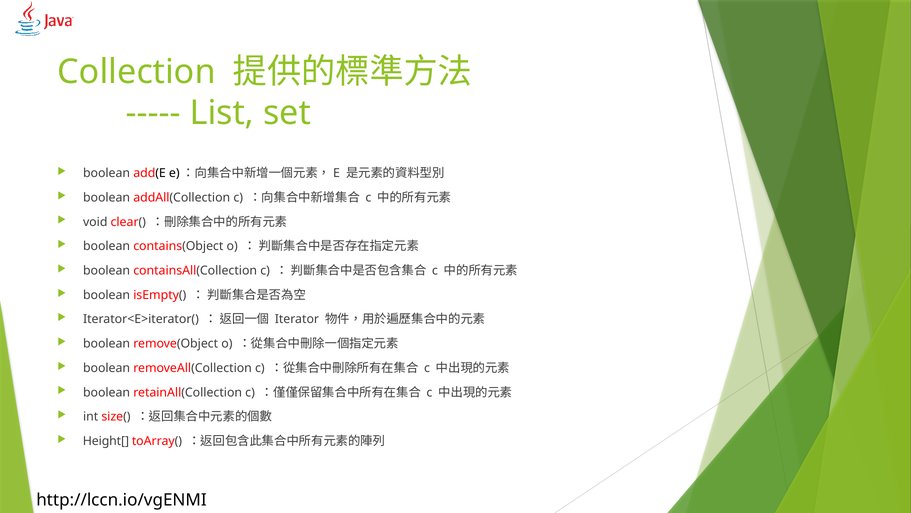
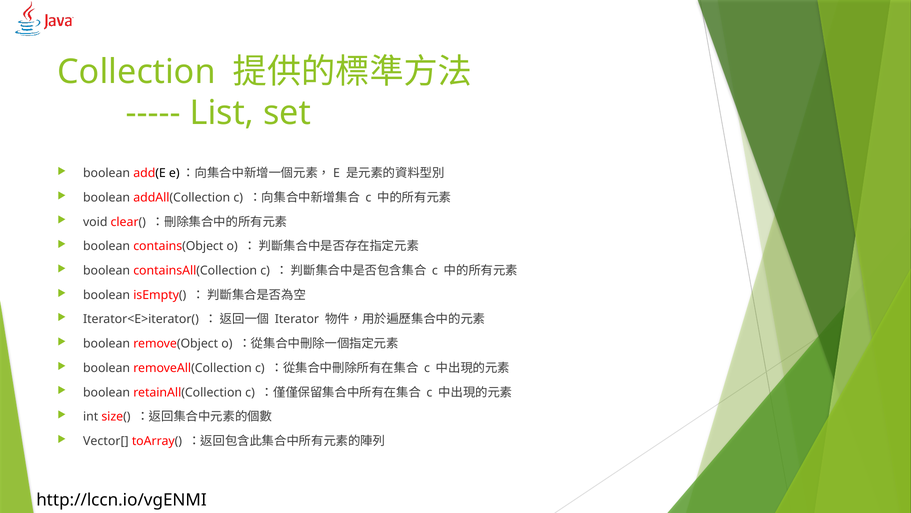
Height[: Height[ -> Vector[ (106, 441)
